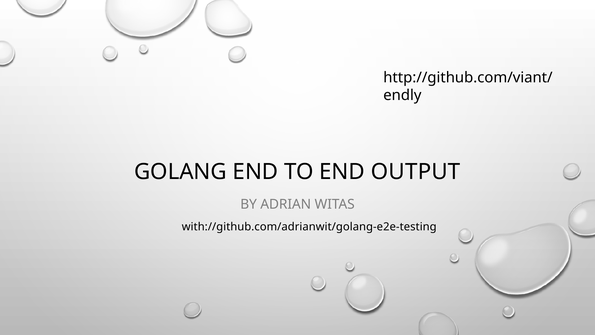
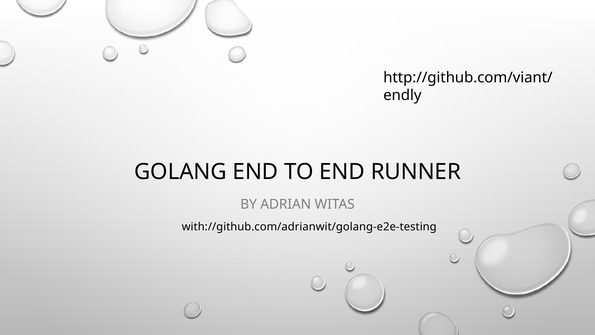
OUTPUT: OUTPUT -> RUNNER (416, 171)
